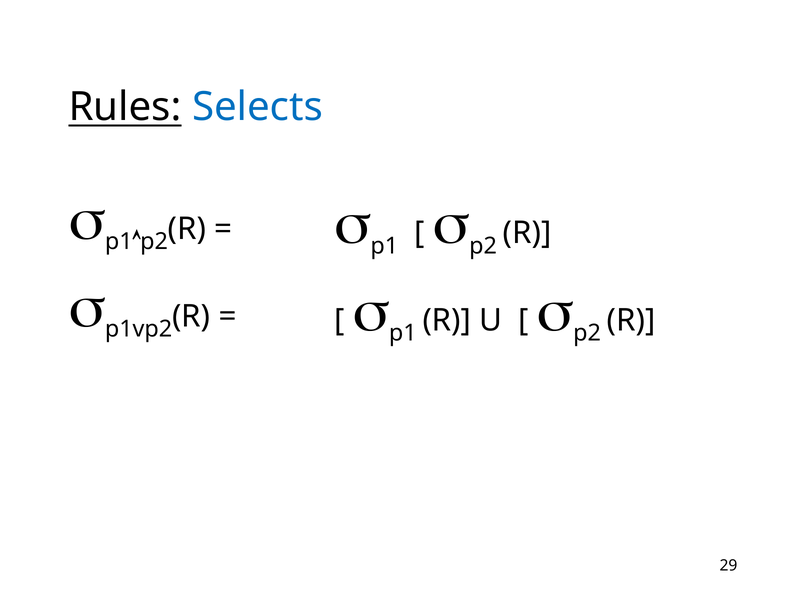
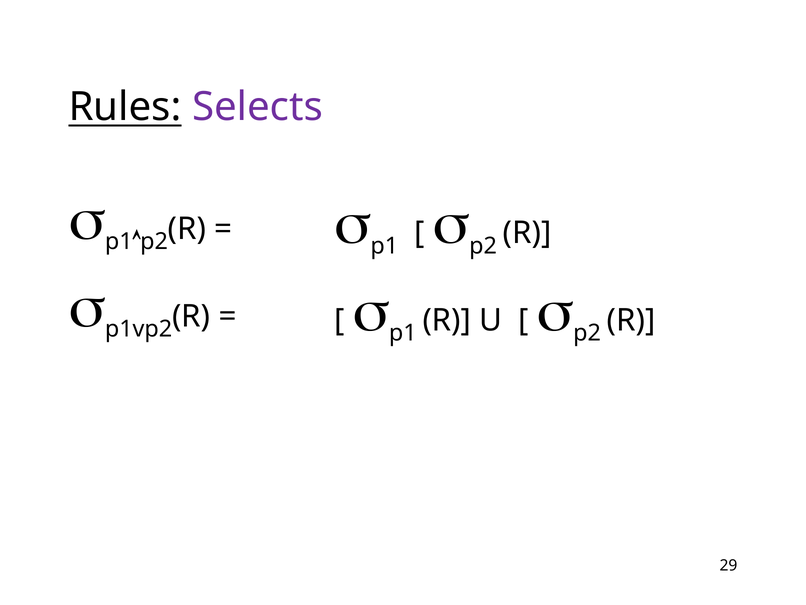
Selects colour: blue -> purple (258, 107)
